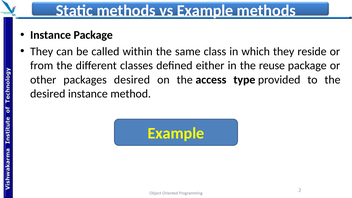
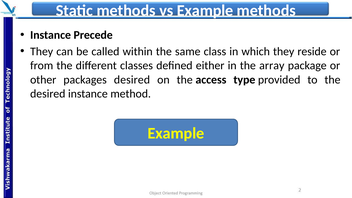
Instance Package: Package -> Precede (93, 35)
reuse: reuse -> array (272, 66)
